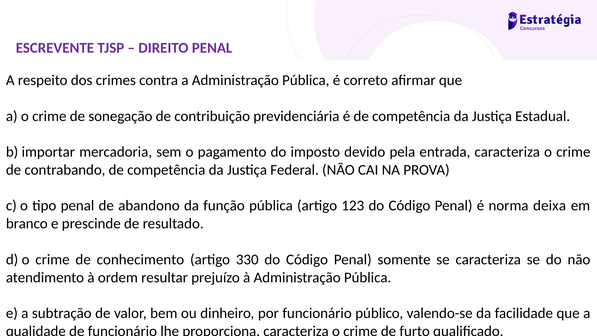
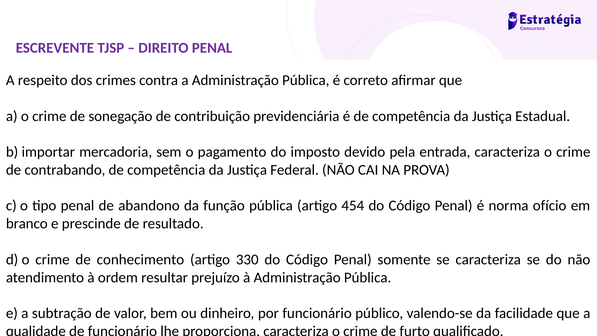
123: 123 -> 454 (353, 206)
deixa: deixa -> ofício (550, 206)
